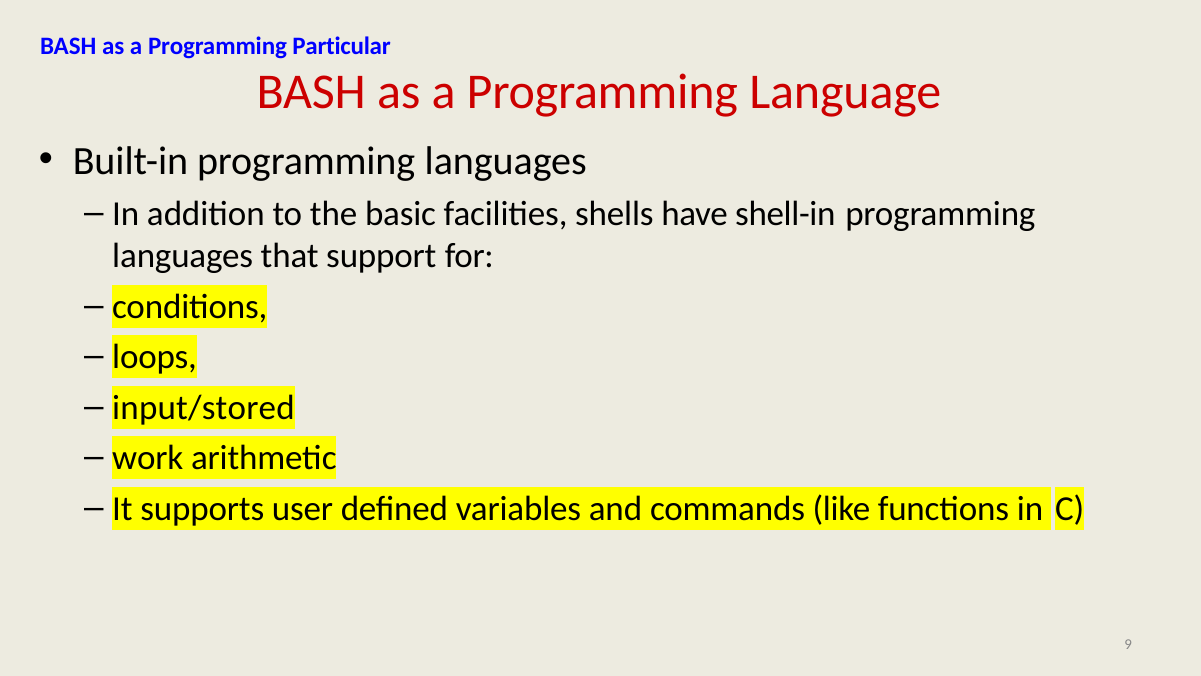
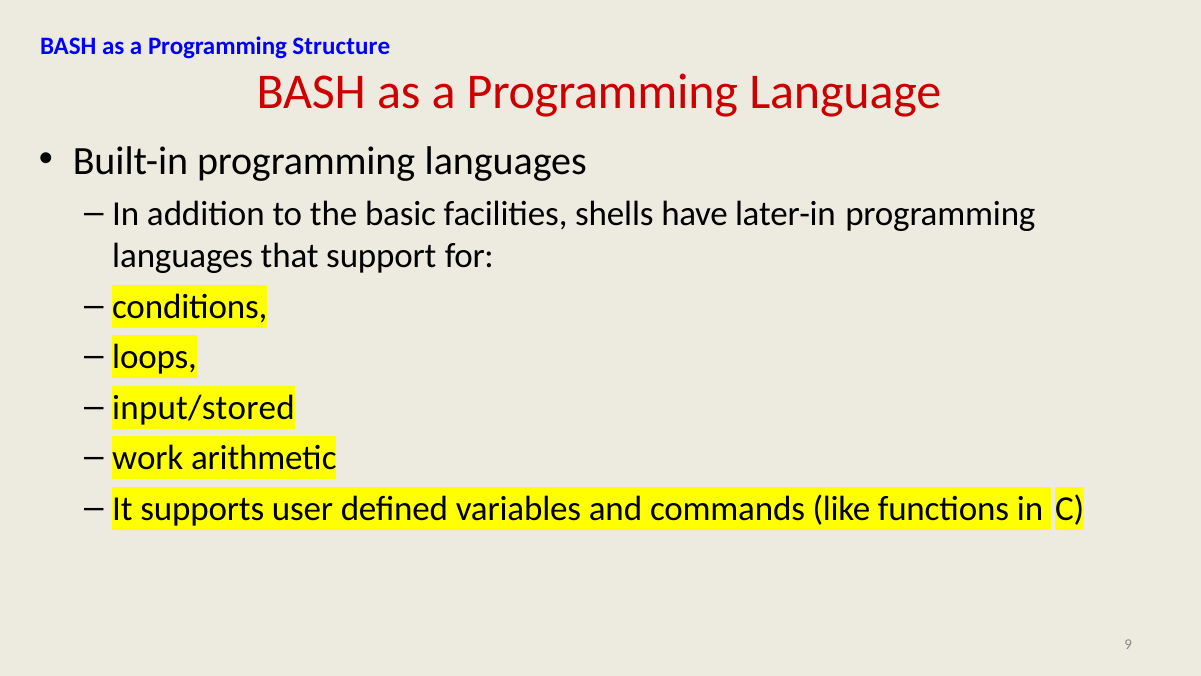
Particular: Particular -> Structure (341, 46)
shell-in: shell-in -> later-in (785, 214)
